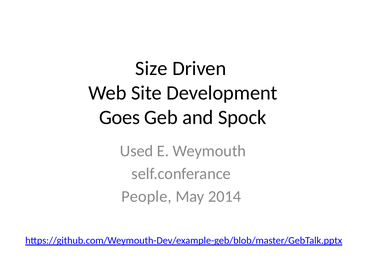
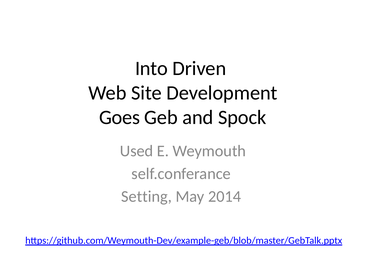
Size: Size -> Into (151, 68)
People: People -> Setting (147, 196)
